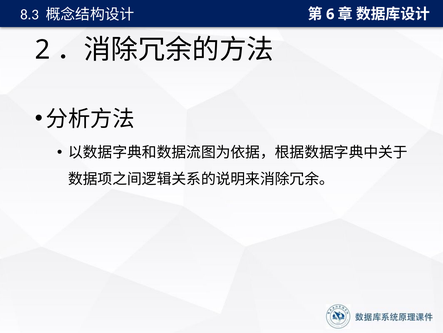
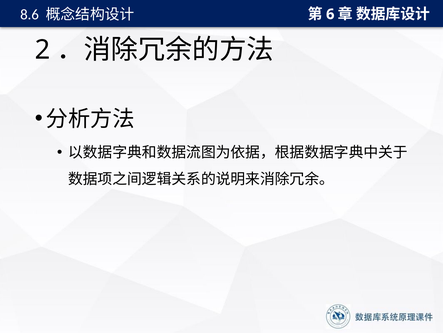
8.3: 8.3 -> 8.6 (30, 14)
